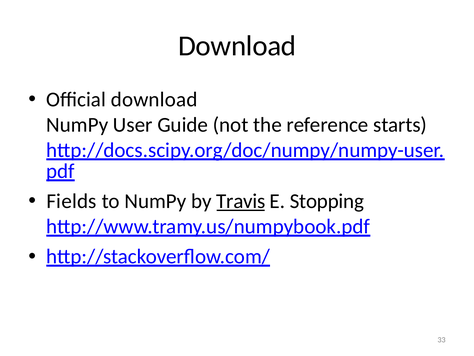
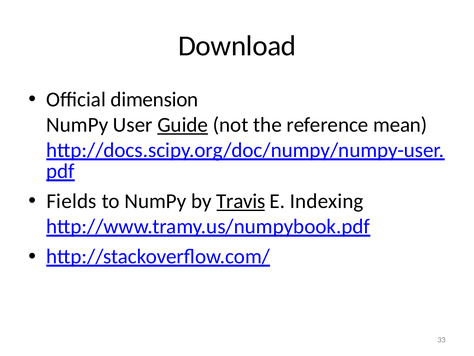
Official download: download -> dimension (154, 99)
Guide underline: none -> present (183, 125)
starts: starts -> mean (400, 125)
Stopping: Stopping -> Indexing (327, 201)
